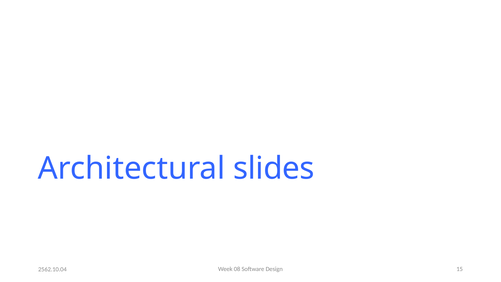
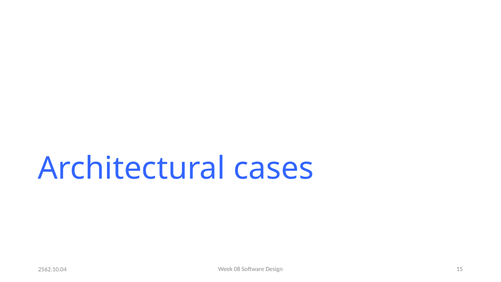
slides: slides -> cases (274, 168)
